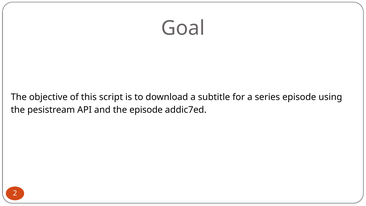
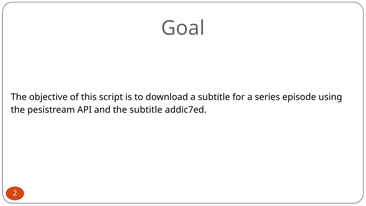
the episode: episode -> subtitle (146, 110)
